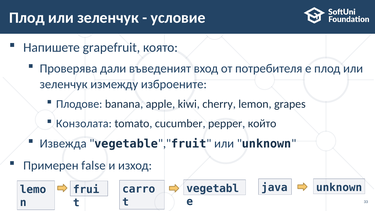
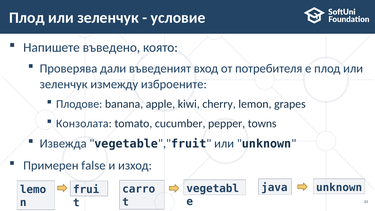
grapefruit: grapefruit -> въведено (111, 48)
който: който -> towns (262, 124)
